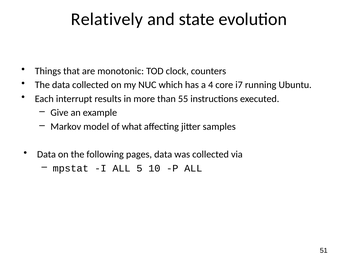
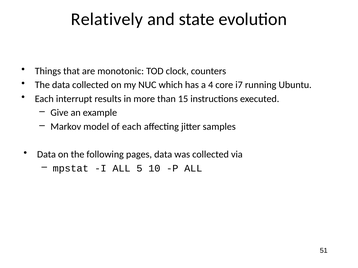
55: 55 -> 15 (183, 99)
of what: what -> each (132, 127)
